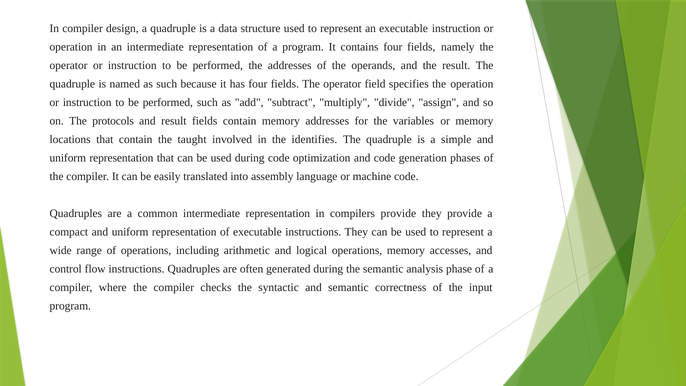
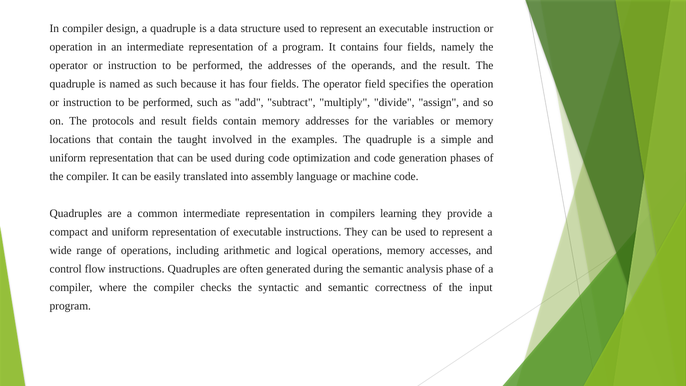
identifies: identifies -> examples (314, 139)
compilers provide: provide -> learning (398, 214)
